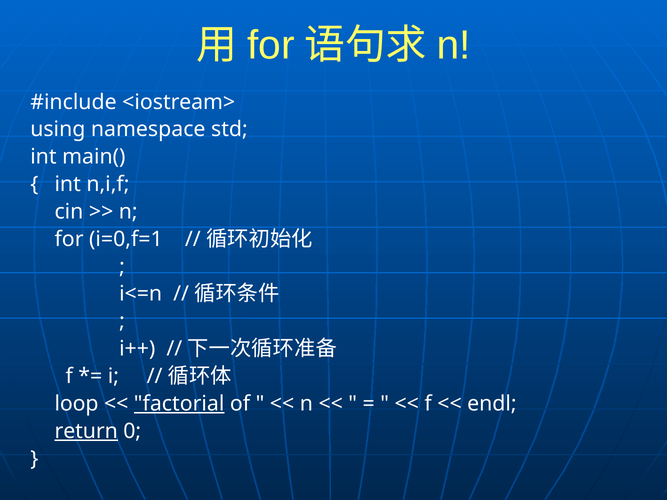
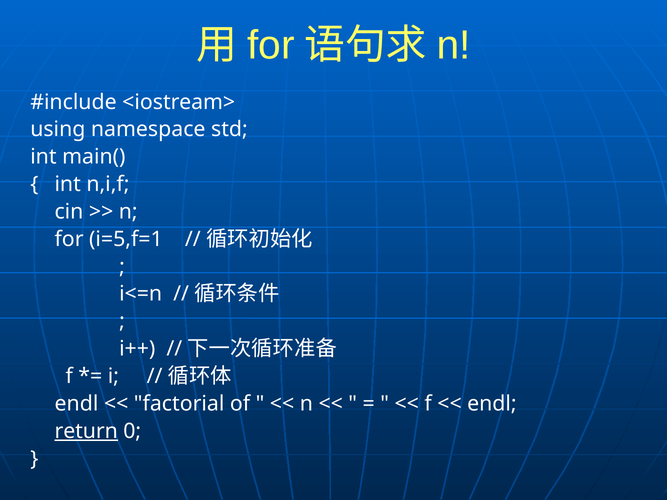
i=0,f=1: i=0,f=1 -> i=5,f=1 (126, 239)
loop: loop -> endl (76, 404)
factorial underline: present -> none (179, 404)
